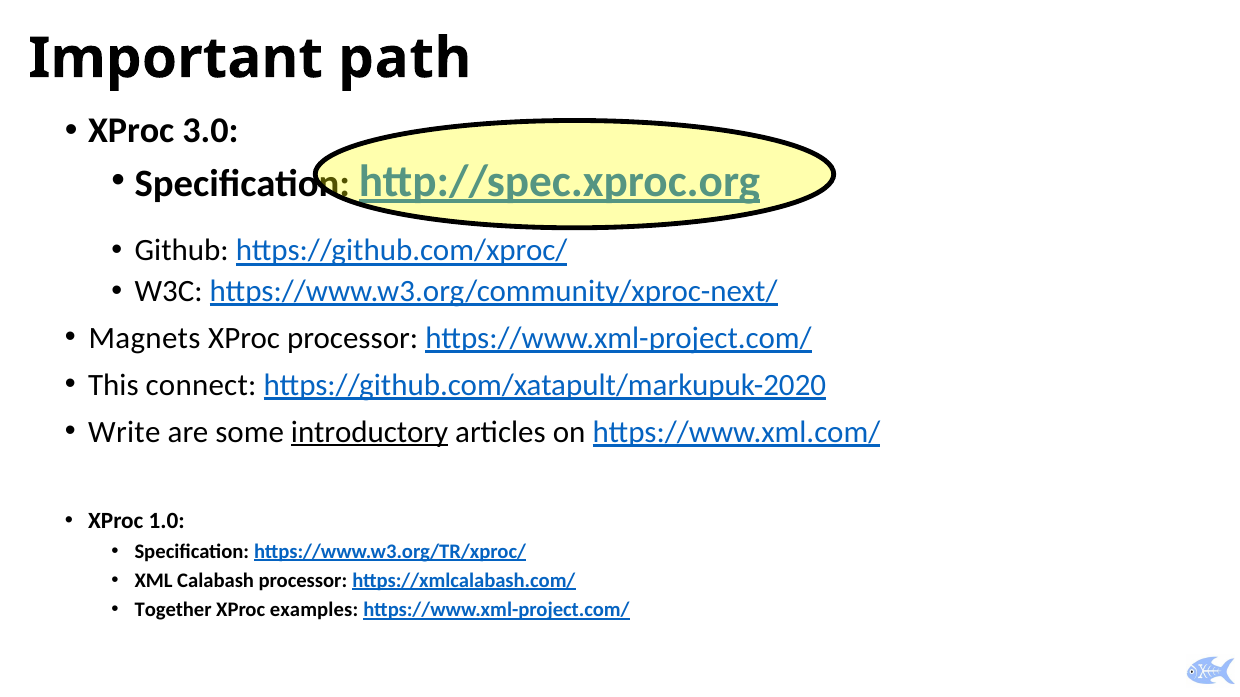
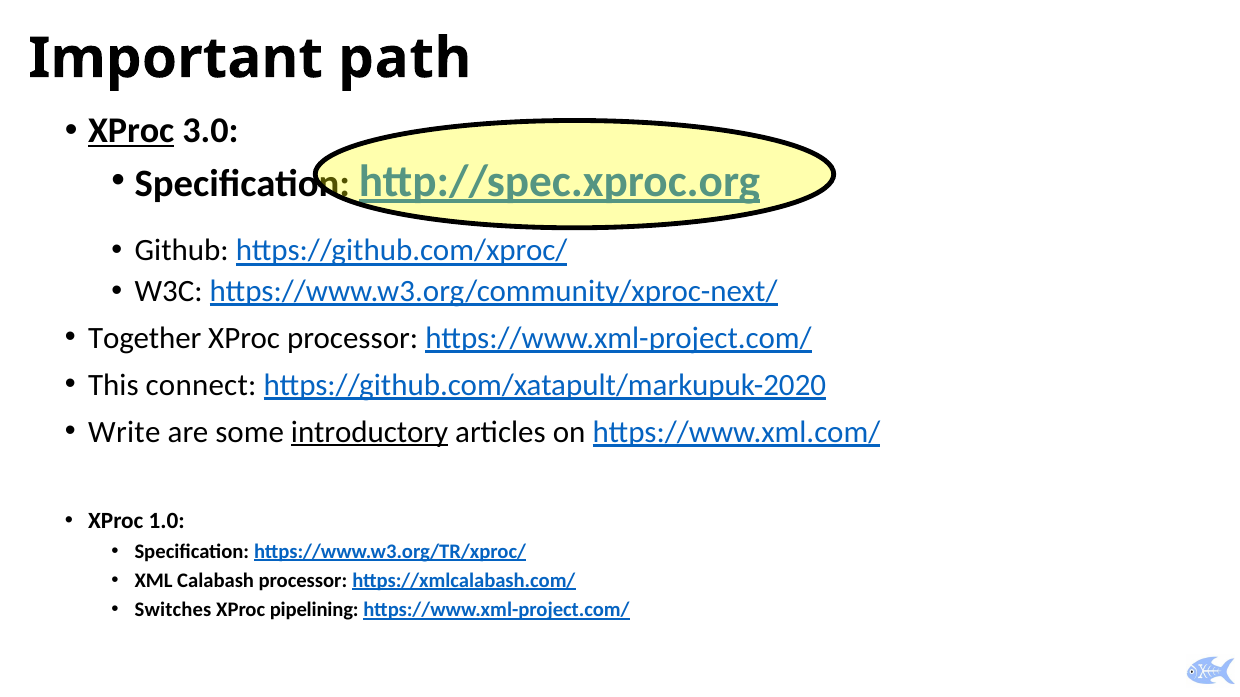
XProc underline: none -> present (131, 131)
Magnets: Magnets -> Together (145, 338)
Together: Together -> Switches (173, 610)
examples: examples -> pipelining (314, 610)
